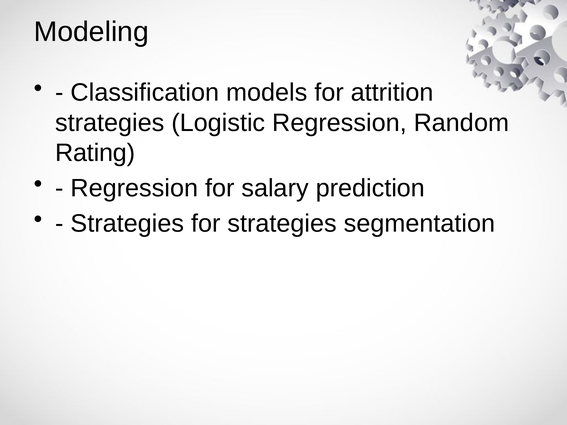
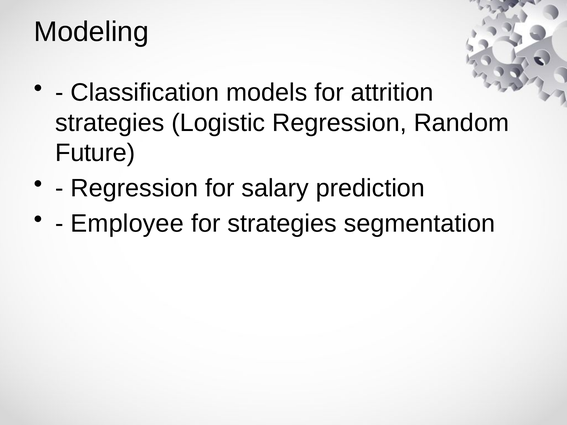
Rating: Rating -> Future (95, 153)
Strategies: Strategies -> Employee (127, 224)
